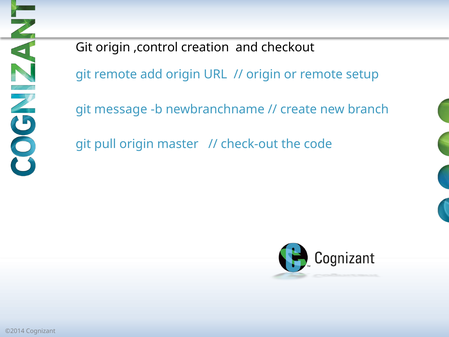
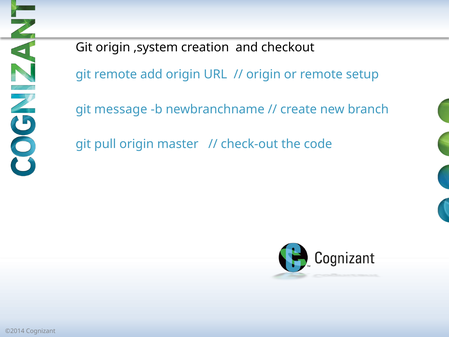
,control: ,control -> ,system (156, 47)
